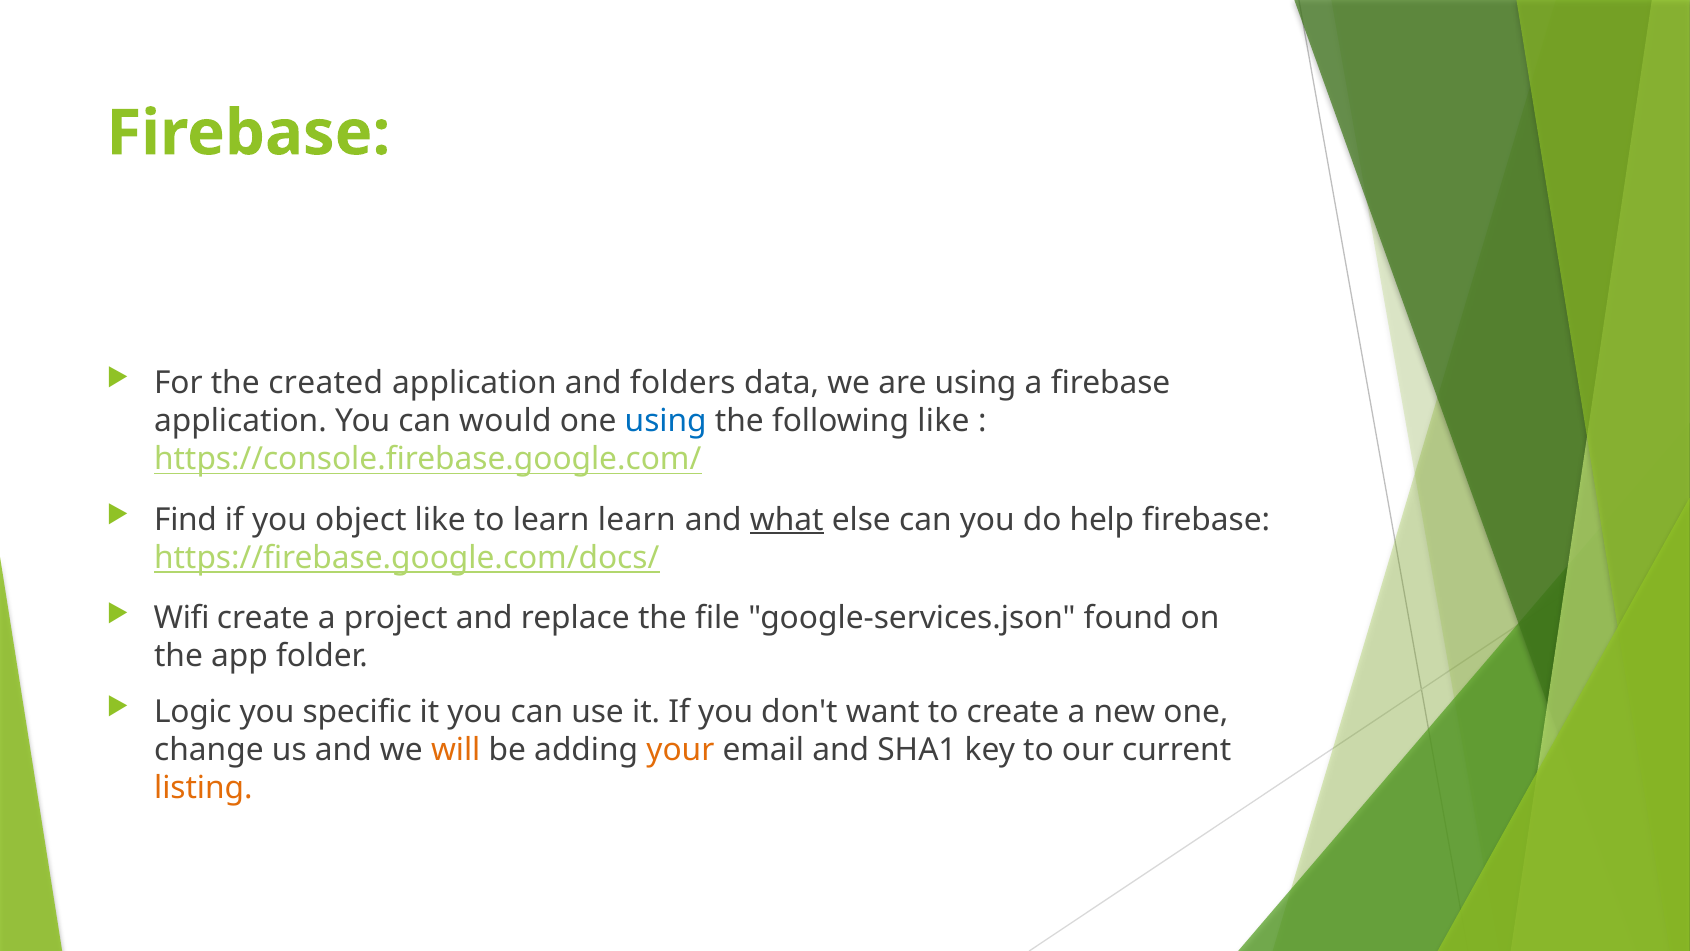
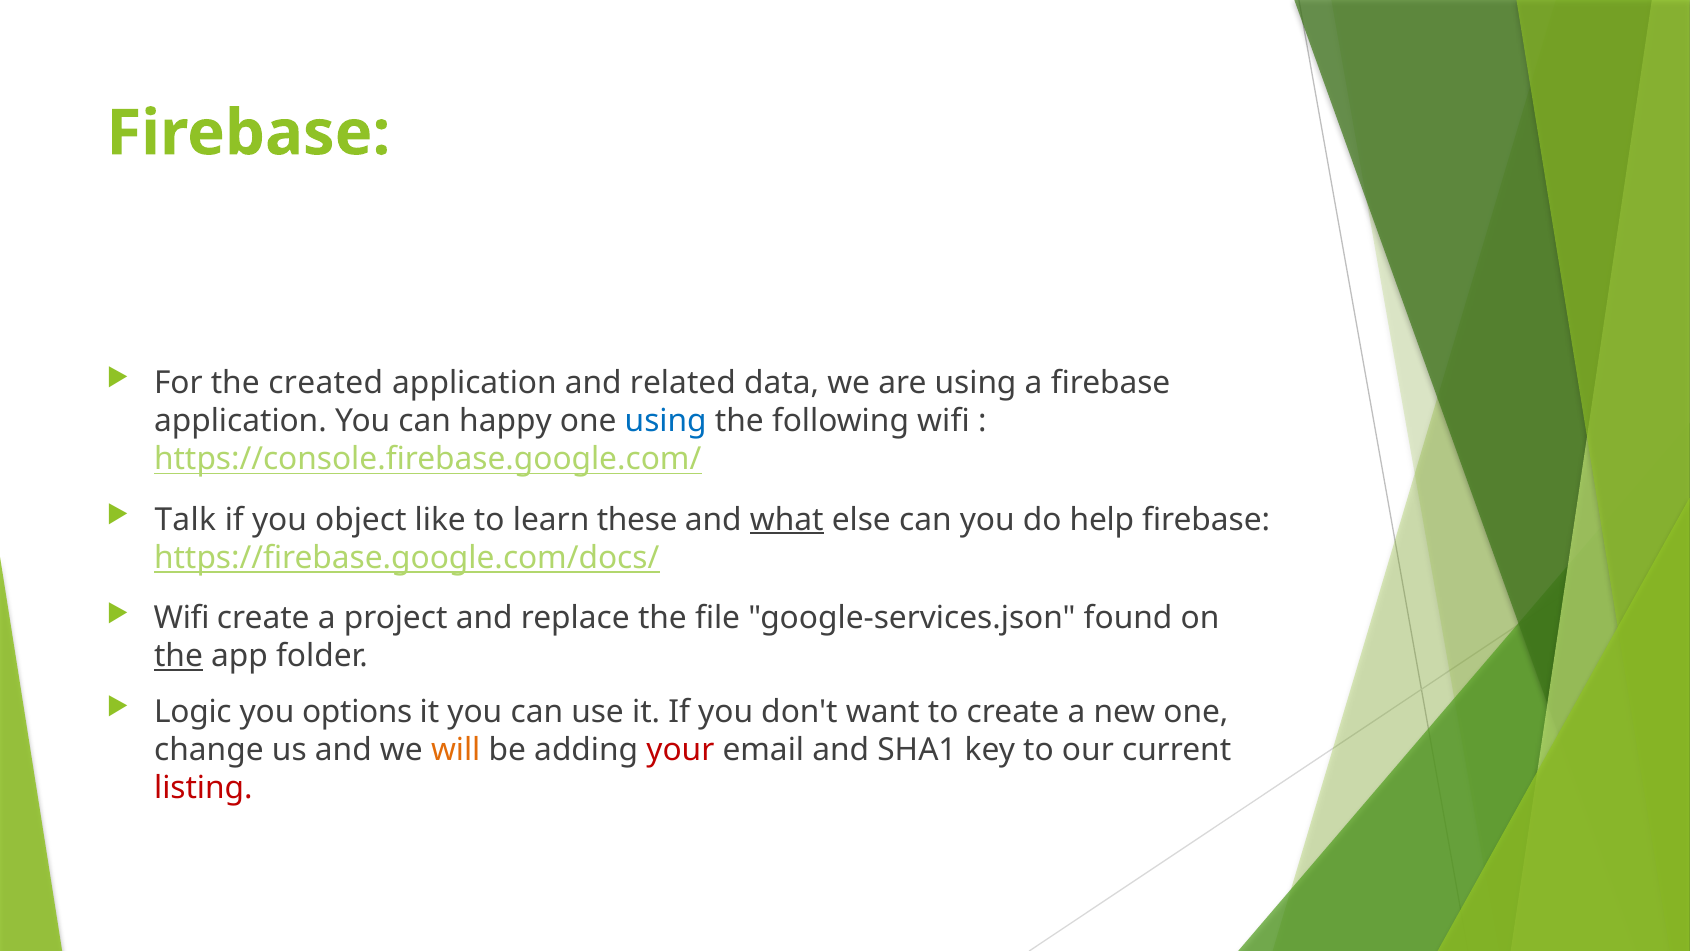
folders: folders -> related (683, 383)
would: would -> happy (505, 421)
following like: like -> wifi (943, 421)
Find: Find -> Talk (185, 519)
learn learn: learn -> these (637, 519)
the underline: none -> present (178, 656)
specific: specific -> options (357, 712)
your colour: orange -> red (680, 750)
listing colour: orange -> red (203, 788)
